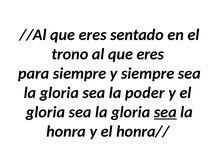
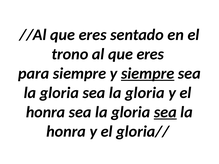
siempre underline: none -> present (148, 74)
gloria sea la poder: poder -> gloria (145, 93)
gloria: gloria -> honra (46, 112)
honra//: honra// -> gloria// (143, 132)
